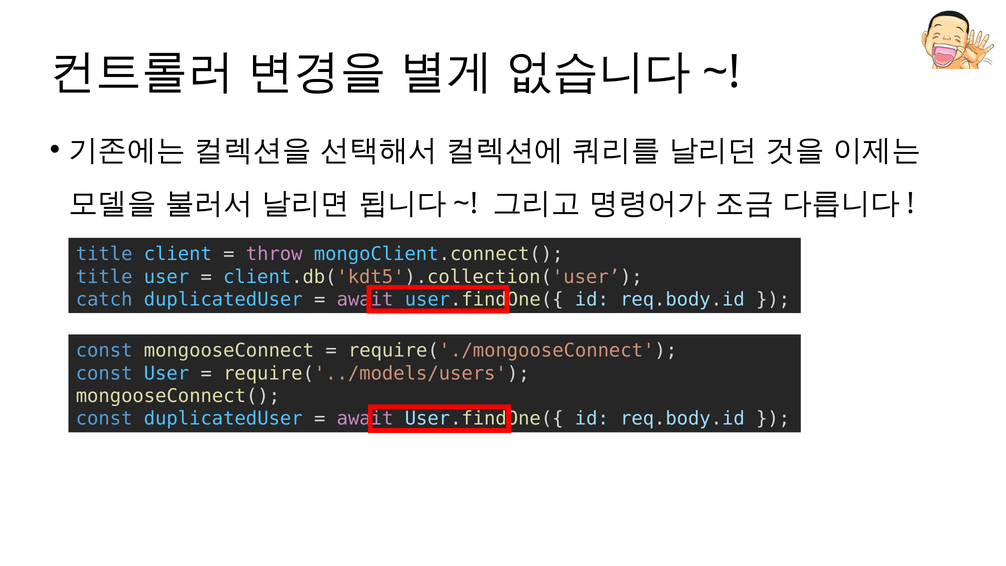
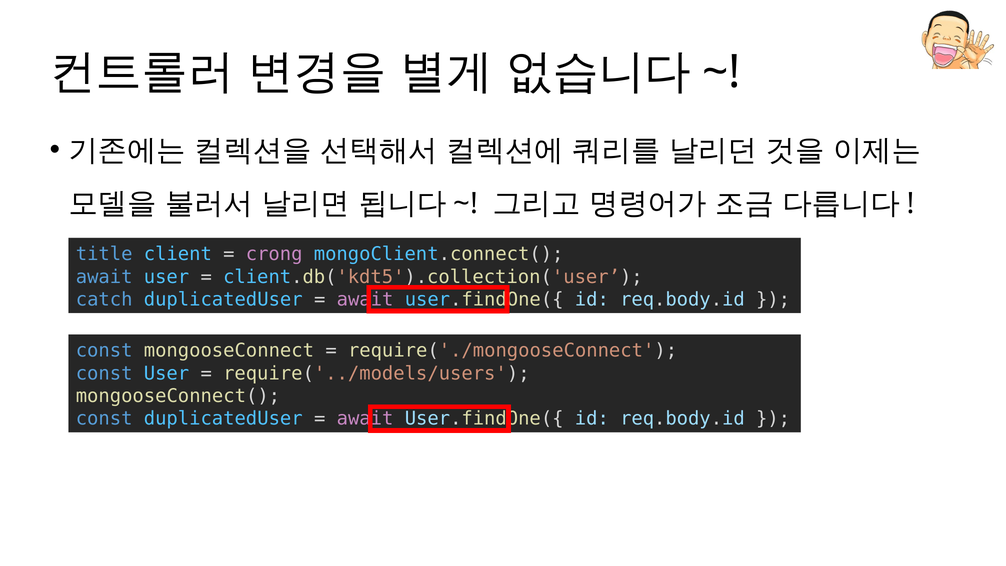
throw: throw -> crong (274, 254)
title: title -> await (104, 277)
